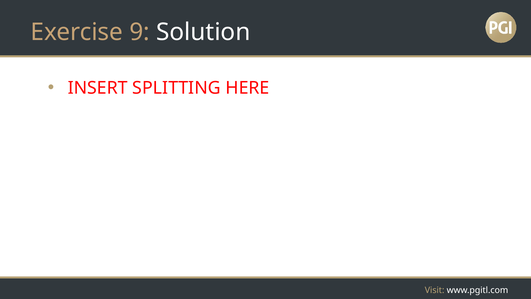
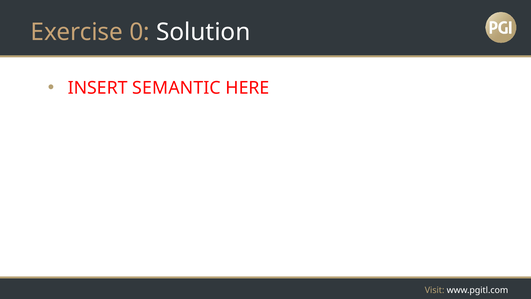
9: 9 -> 0 (140, 32)
SPLITTING: SPLITTING -> SEMANTIC (177, 88)
